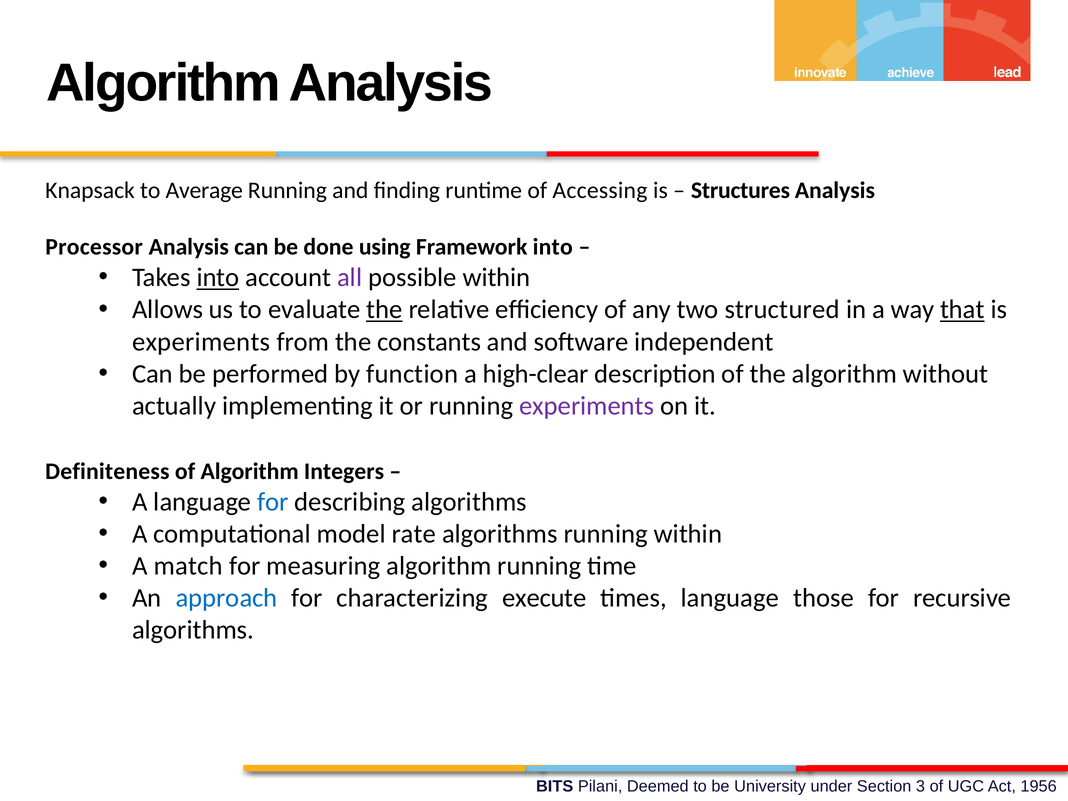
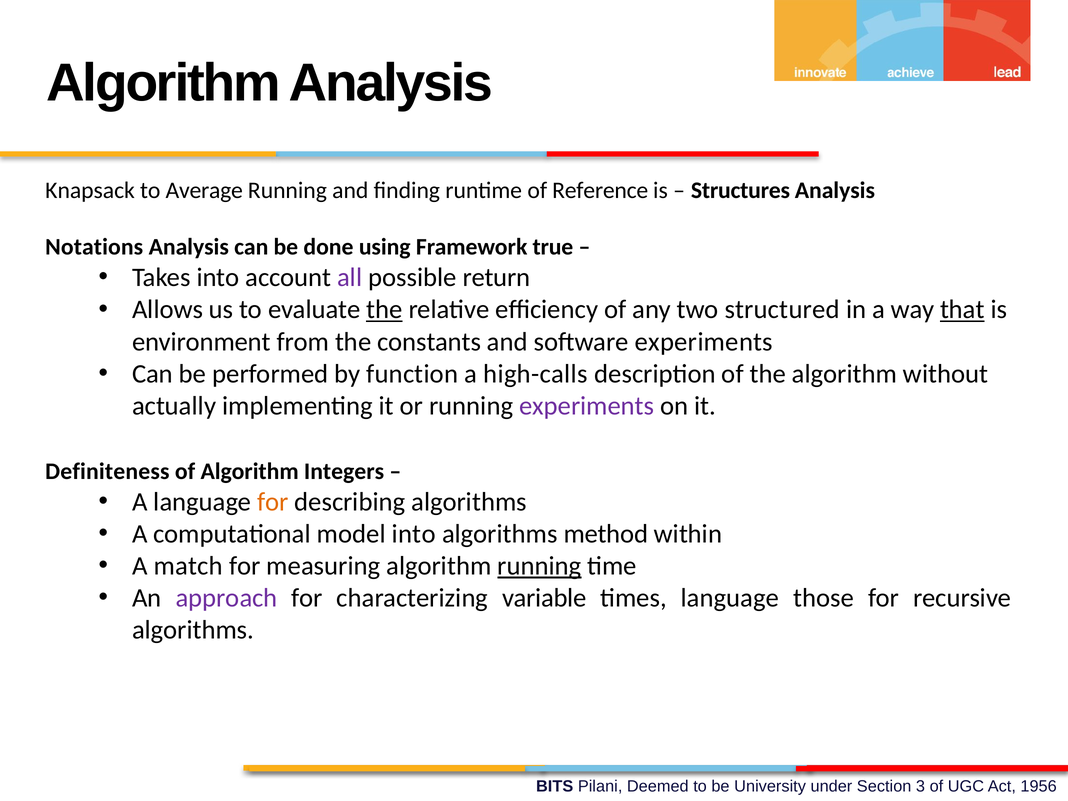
Accessing: Accessing -> Reference (600, 190)
Processor: Processor -> Notations (94, 247)
Framework into: into -> true (553, 247)
into underline: present -> none (218, 278)
possible within: within -> return (496, 278)
experiments: experiments -> environment (201, 342)
software independent: independent -> experiments (704, 342)
high-clear: high-clear -> high-calls (535, 374)
for colour: blue -> orange (273, 502)
model rate: rate -> into (414, 534)
algorithms running: running -> method (606, 534)
running underline: none -> present (539, 566)
approach colour: blue -> purple (227, 598)
execute: execute -> variable (544, 598)
